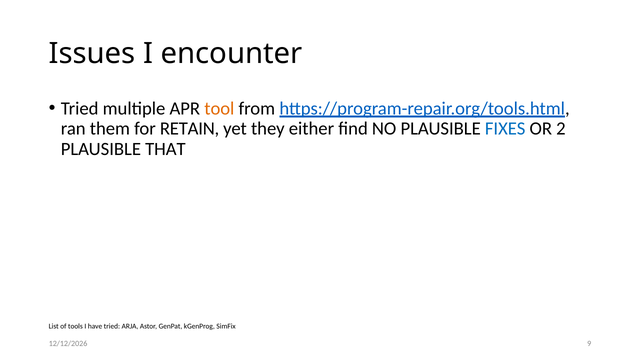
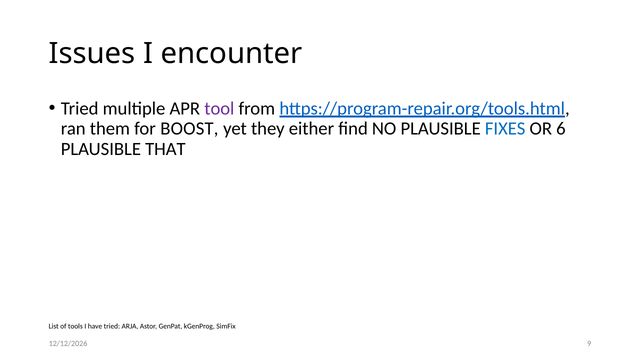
tool colour: orange -> purple (219, 108)
RETAIN: RETAIN -> BOOST (189, 129)
2: 2 -> 6 (561, 129)
